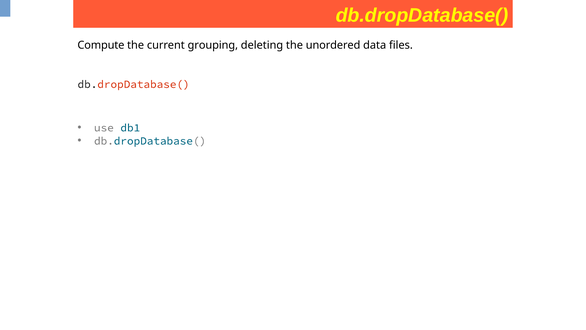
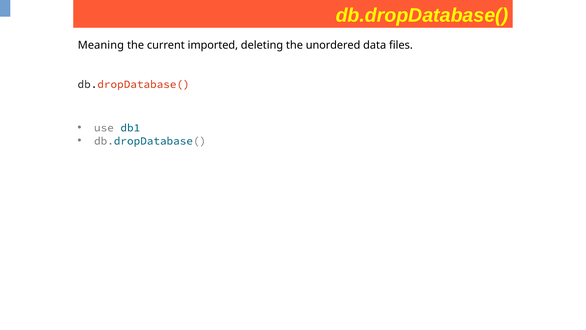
Compute: Compute -> Meaning (101, 45)
grouping: grouping -> imported (213, 45)
